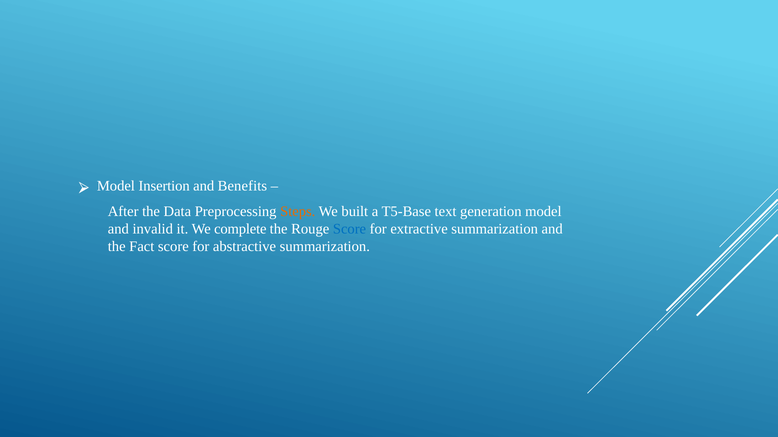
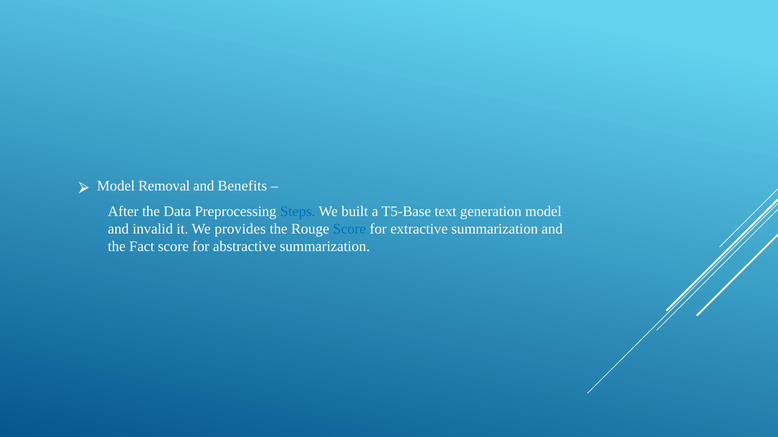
Insertion: Insertion -> Removal (164, 186)
Steps colour: orange -> blue (298, 212)
complete: complete -> provides (240, 229)
